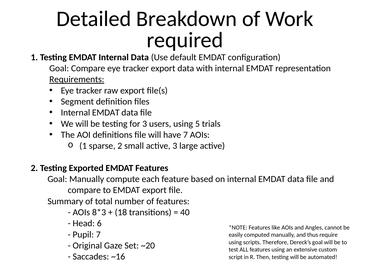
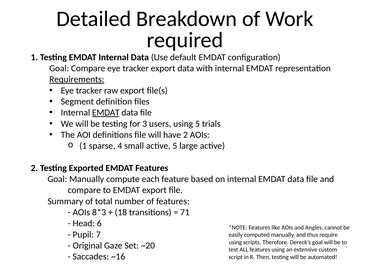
EMDAT underline: none -> present (106, 113)
have 7: 7 -> 2 (185, 135)
sparse 2: 2 -> 4 (120, 146)
active 3: 3 -> 5 (175, 146)
40: 40 -> 71 (185, 213)
